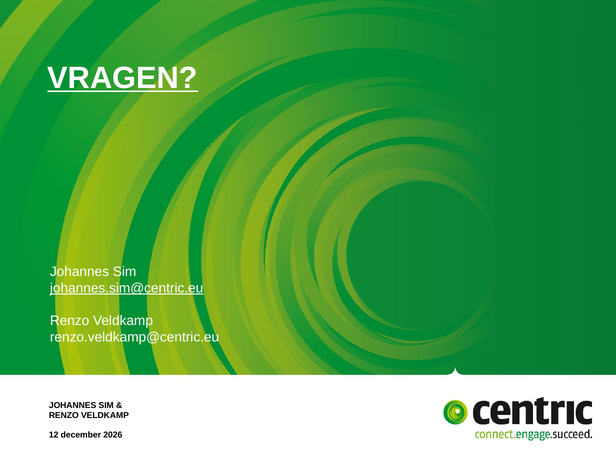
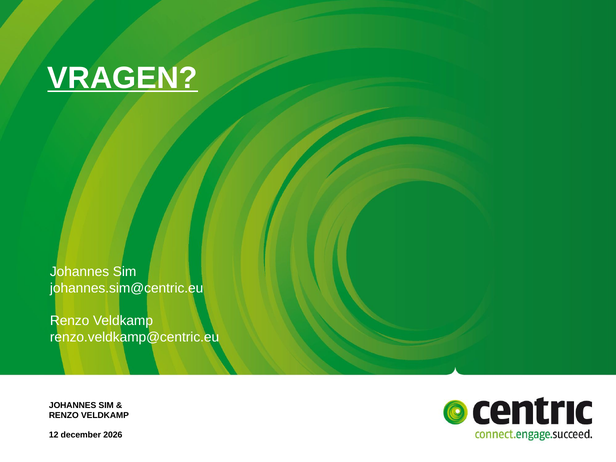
johannes.sim@centric.eu underline: present -> none (127, 288)
